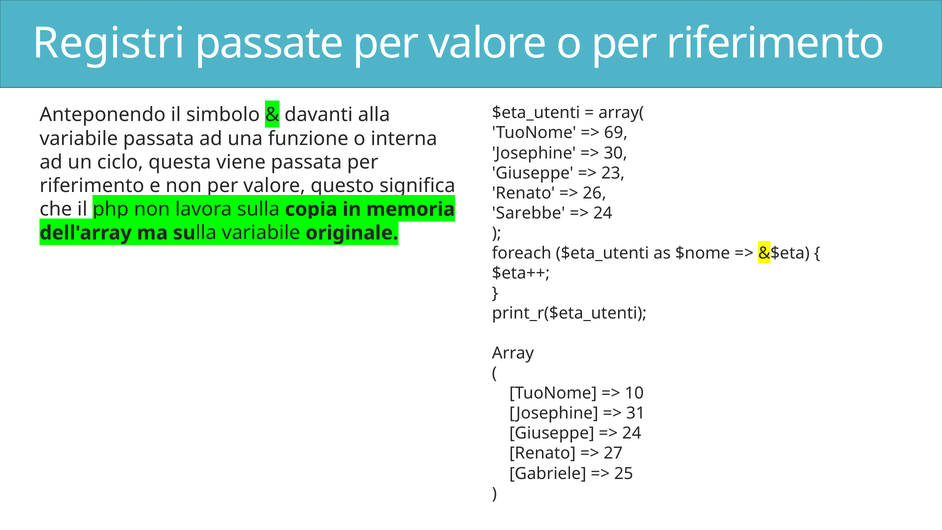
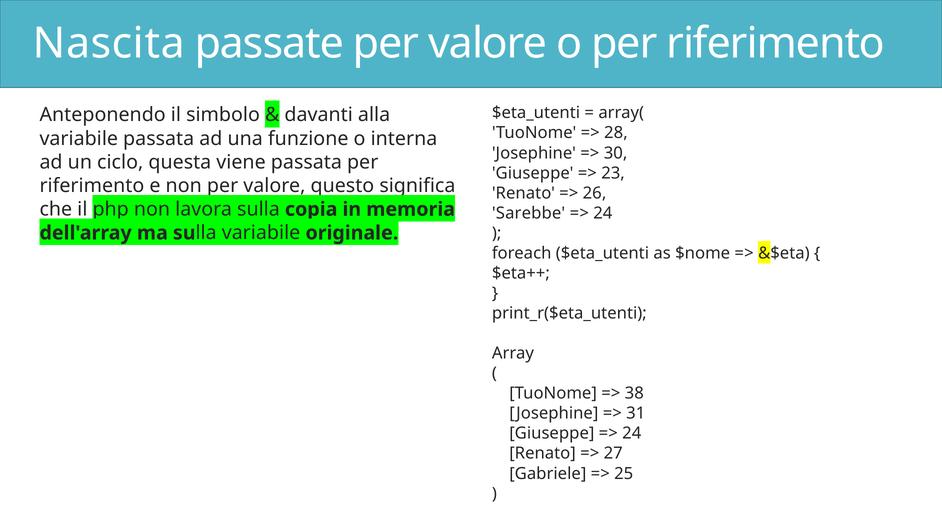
Registri: Registri -> Nascita (109, 43)
69: 69 -> 28 (616, 133)
10: 10 -> 38 (634, 393)
